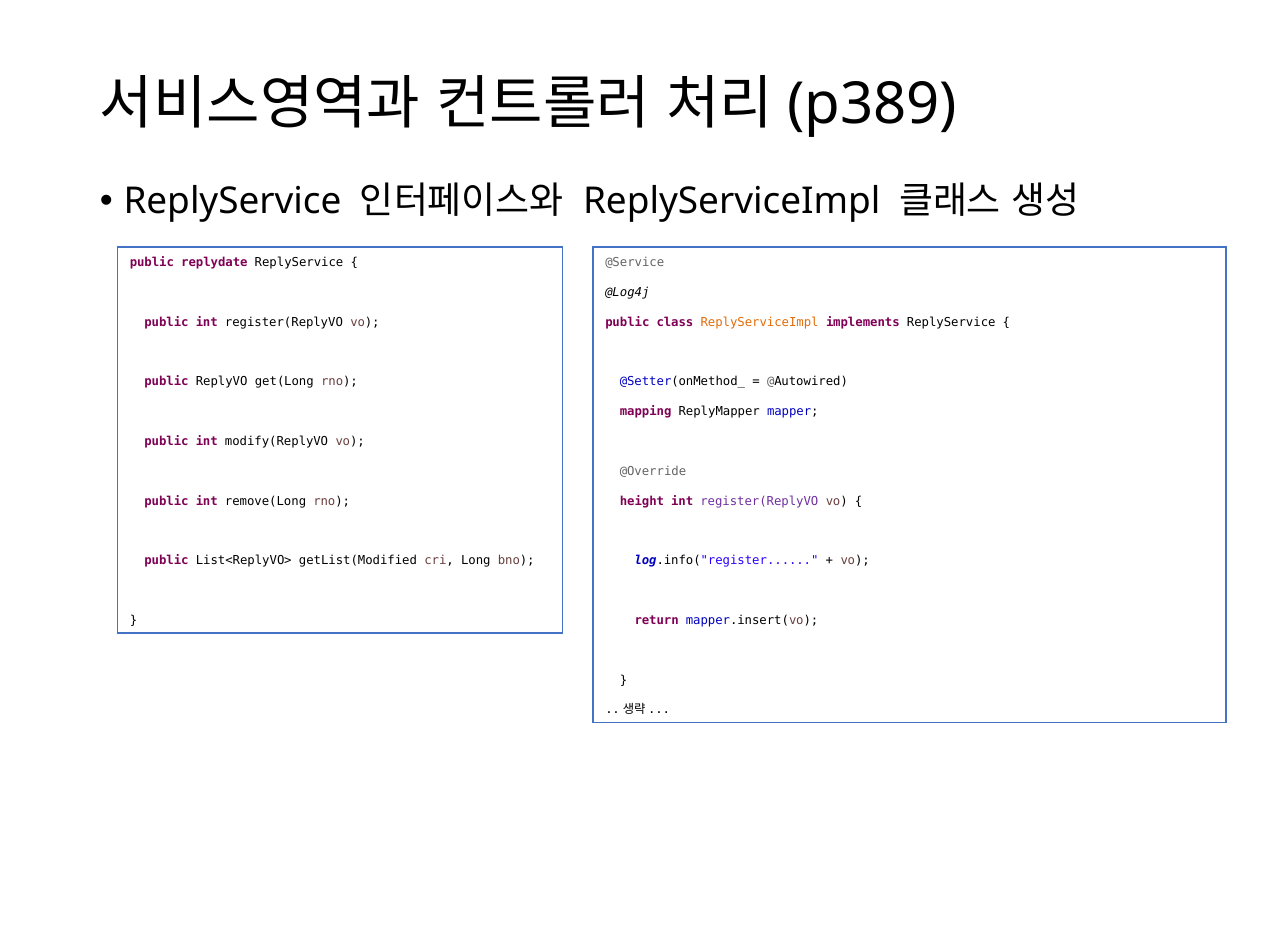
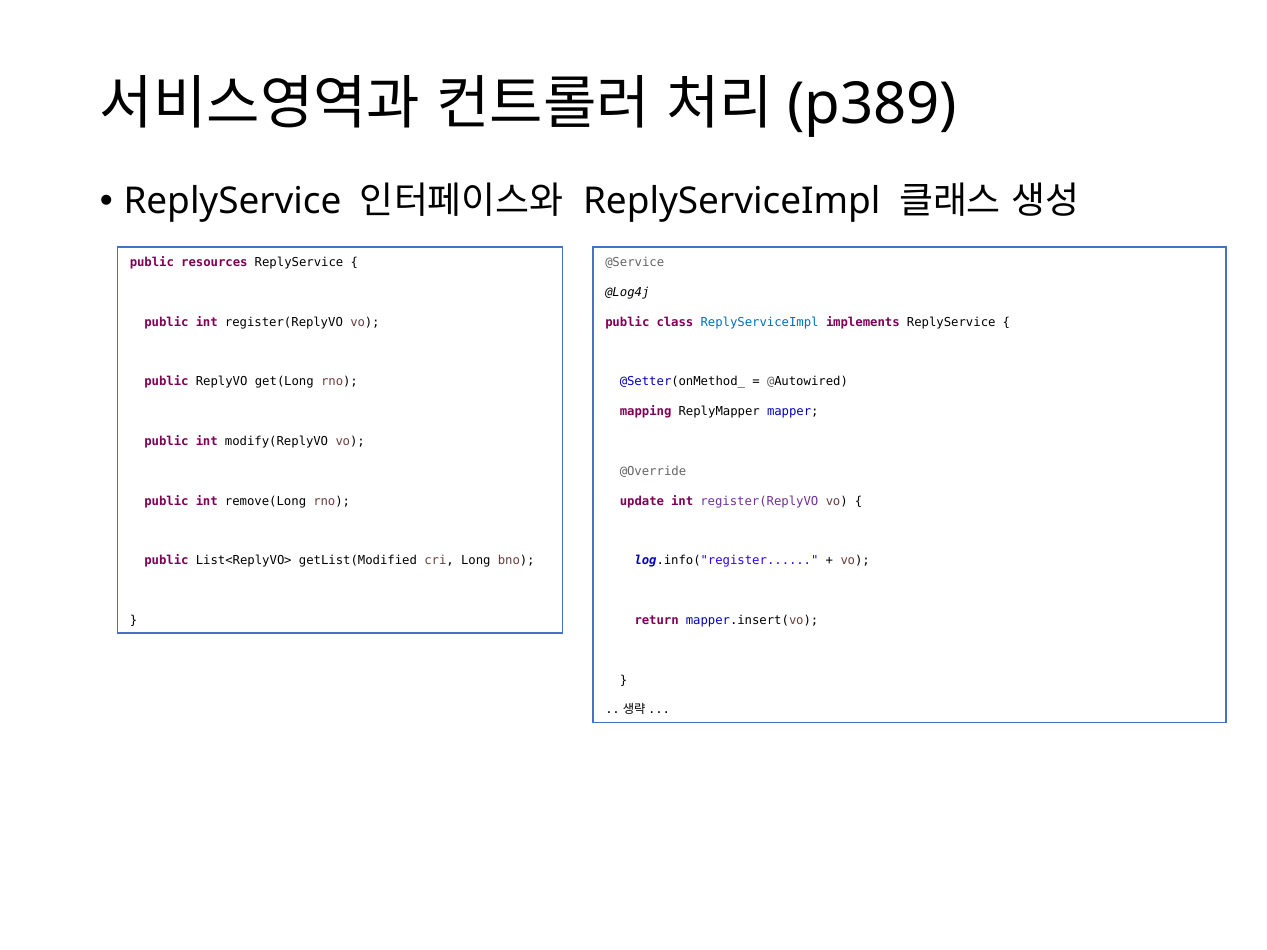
replydate: replydate -> resources (214, 263)
ReplyServiceImpl colour: orange -> blue (760, 322)
height: height -> update (642, 501)
